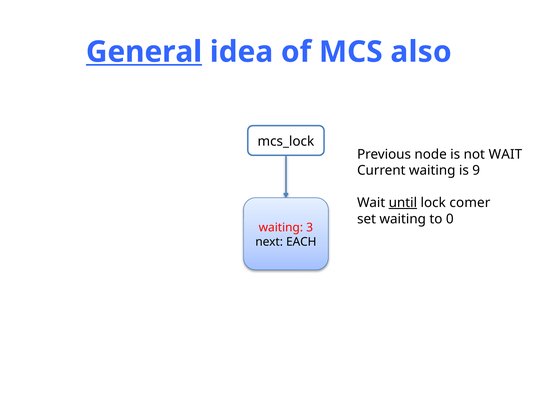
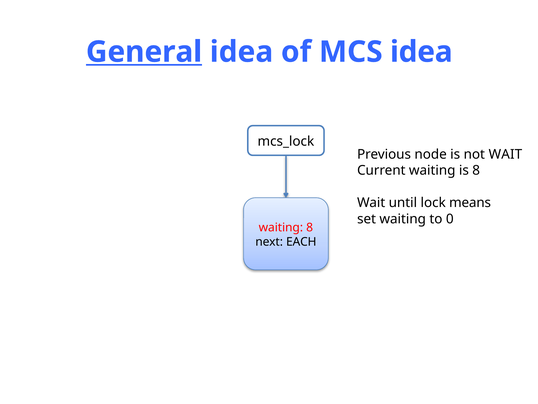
MCS also: also -> idea (421, 52)
is 9: 9 -> 8 (476, 170)
until underline: present -> none (403, 203)
comer: comer -> means (470, 203)
waiting 3: 3 -> 8 (310, 227)
